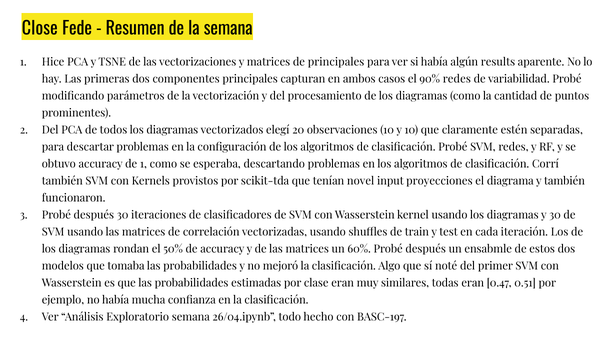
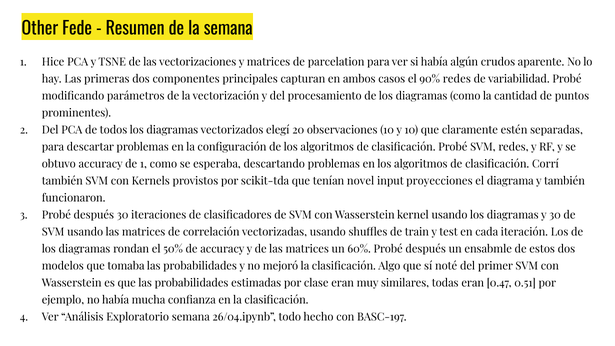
Close: Close -> Other (40, 29)
de principales: principales -> parcelation (336, 62)
results: results -> crudos (498, 62)
